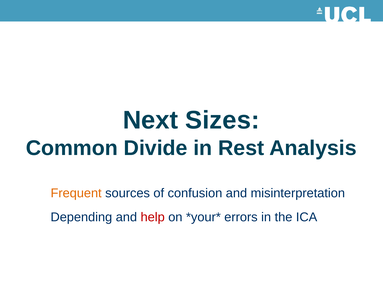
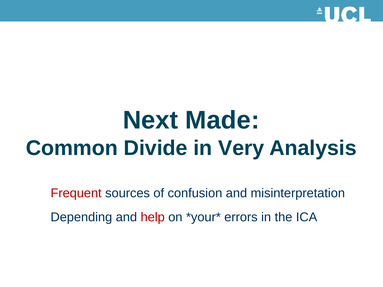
Sizes: Sizes -> Made (222, 120)
Rest: Rest -> Very (241, 148)
Frequent colour: orange -> red (76, 193)
